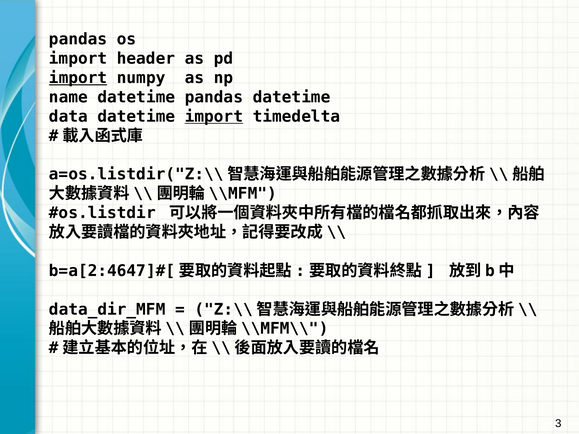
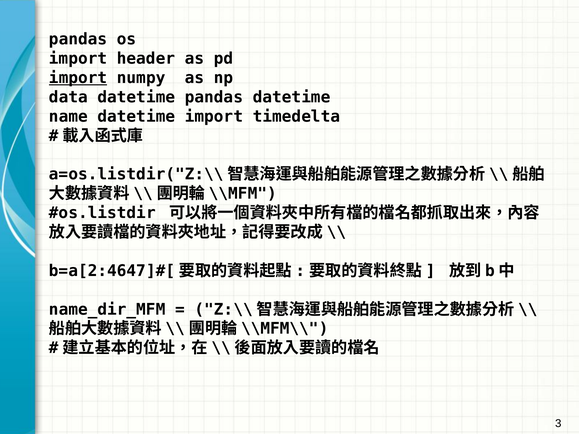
name: name -> data (68, 97)
data: data -> name (68, 116)
import underline: present -> none (214, 116)
data_dir_MFM: data_dir_MFM -> name_dir_MFM (107, 310)
